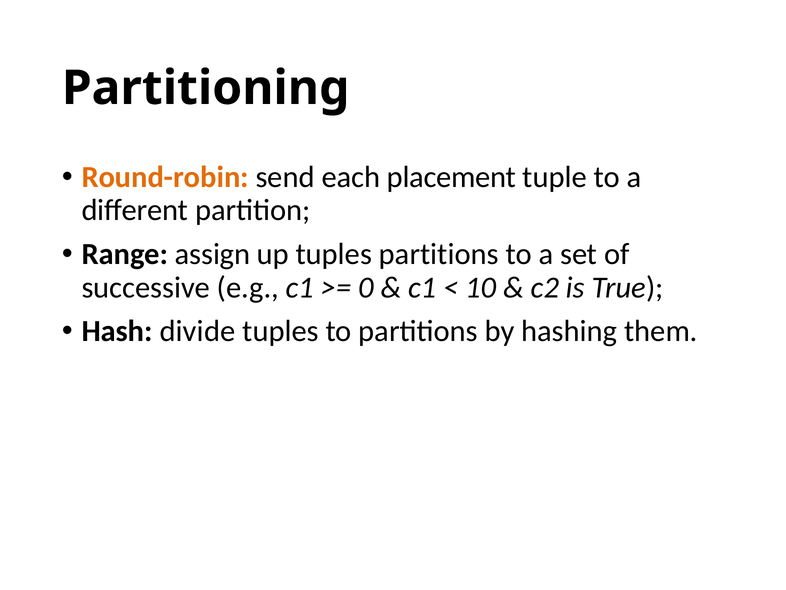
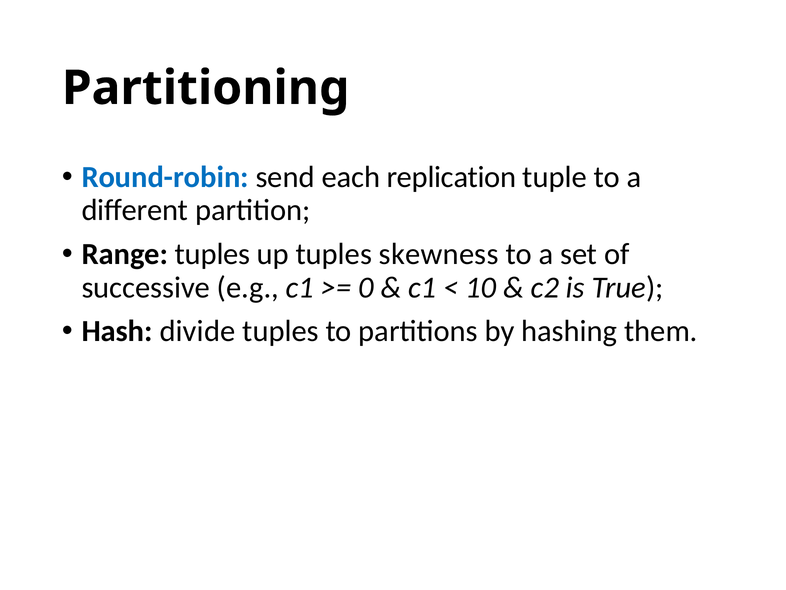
Round-robin colour: orange -> blue (165, 177)
placement: placement -> replication (451, 177)
Range assign: assign -> tuples (213, 254)
tuples partitions: partitions -> skewness (439, 254)
